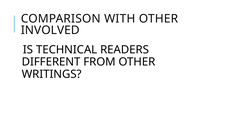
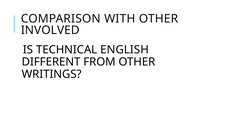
READERS: READERS -> ENGLISH (125, 50)
